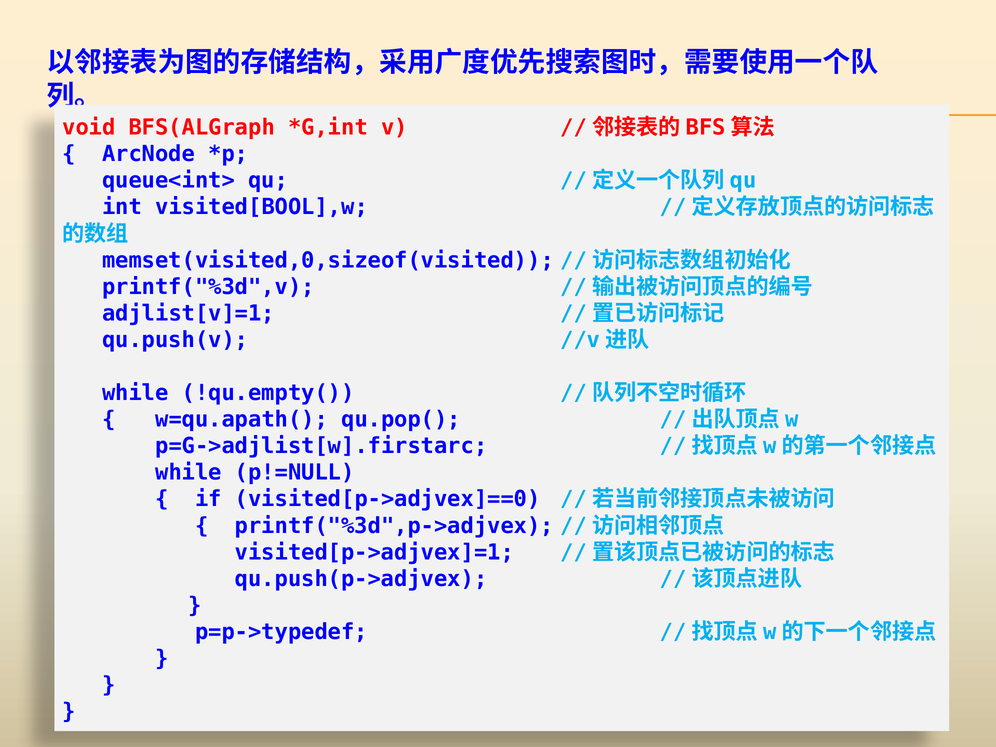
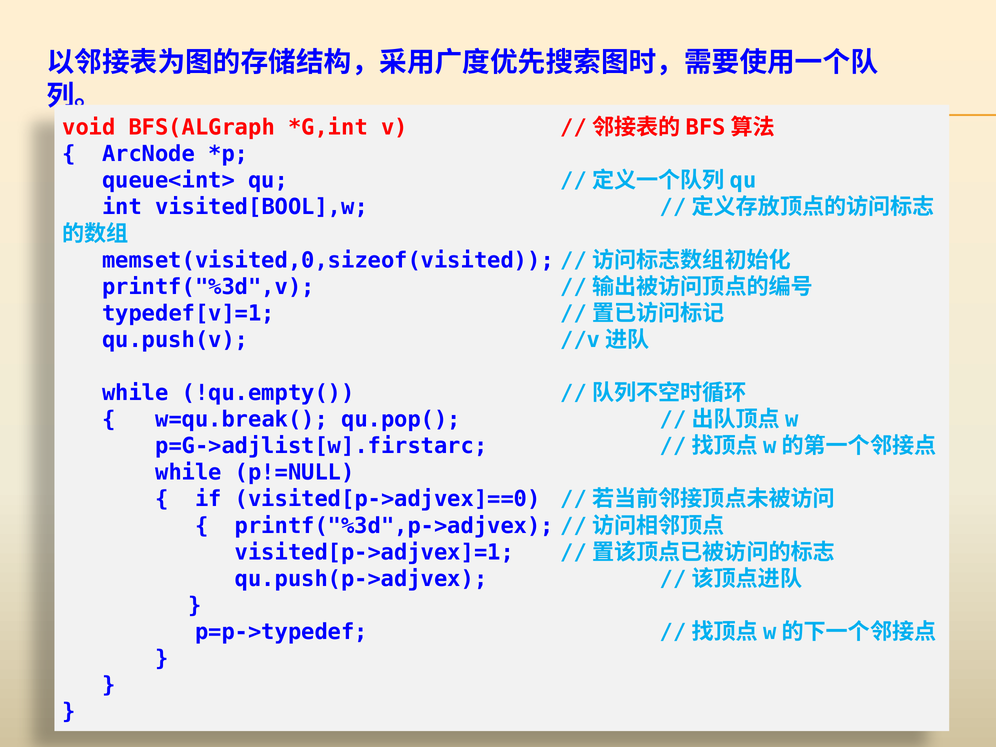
adjlist[v]=1: adjlist[v]=1 -> typedef[v]=1 (188, 313)
w=qu.apath(: w=qu.apath( -> w=qu.break( (242, 420)
